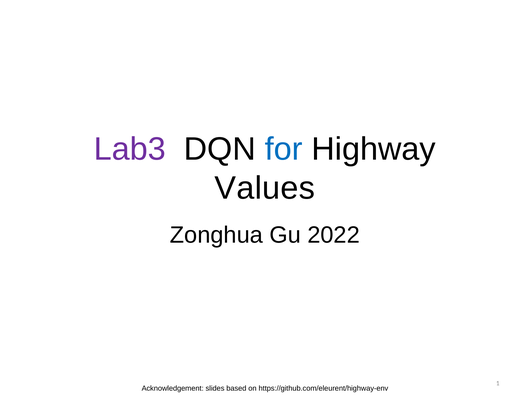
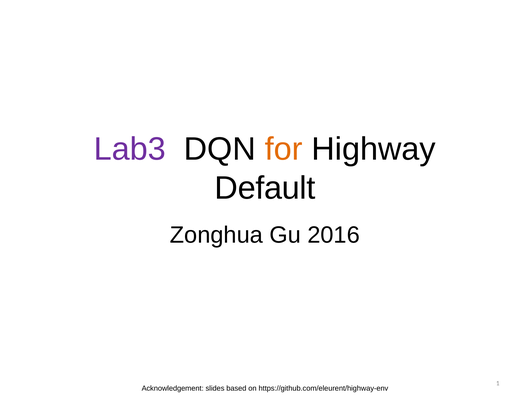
for colour: blue -> orange (284, 149)
Values: Values -> Default (265, 188)
2022: 2022 -> 2016 (334, 235)
